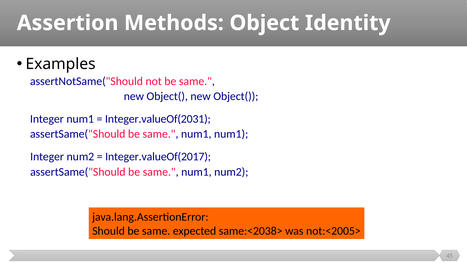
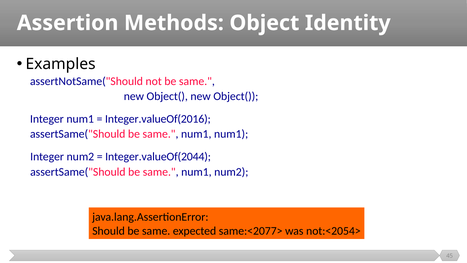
Integer.valueOf(2031: Integer.valueOf(2031 -> Integer.valueOf(2016 (158, 119)
Integer.valueOf(2017: Integer.valueOf(2017 -> Integer.valueOf(2044 (158, 157)
same:<2038>: same:<2038> -> same:<2077> (251, 231)
not:<2005>: not:<2005> -> not:<2054> (333, 231)
